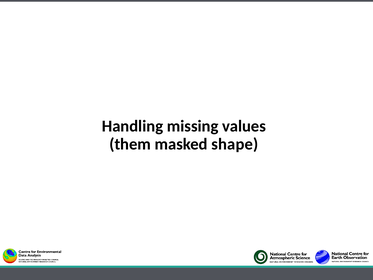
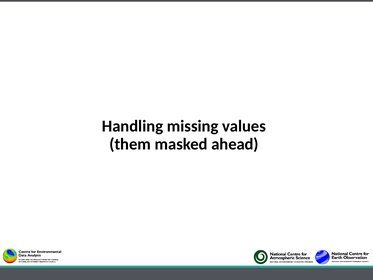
shape: shape -> ahead (235, 144)
